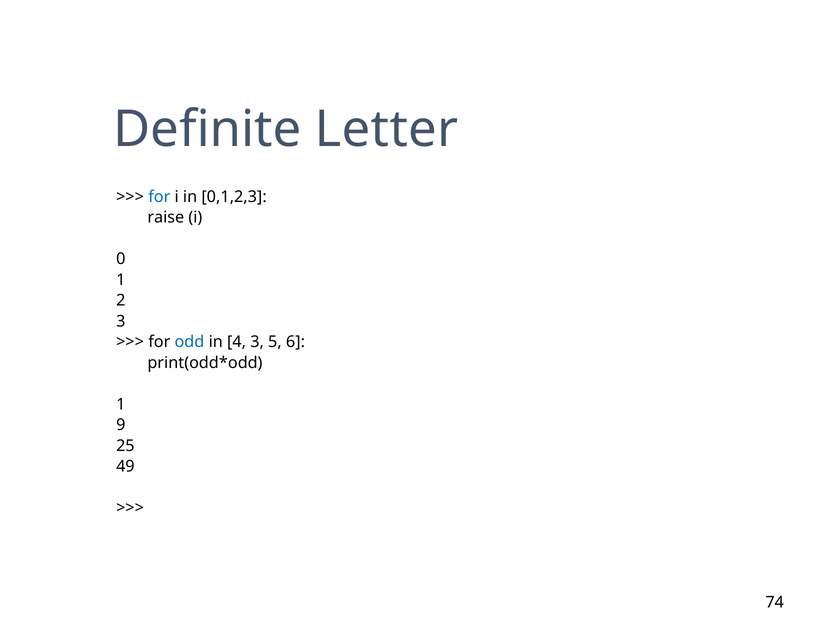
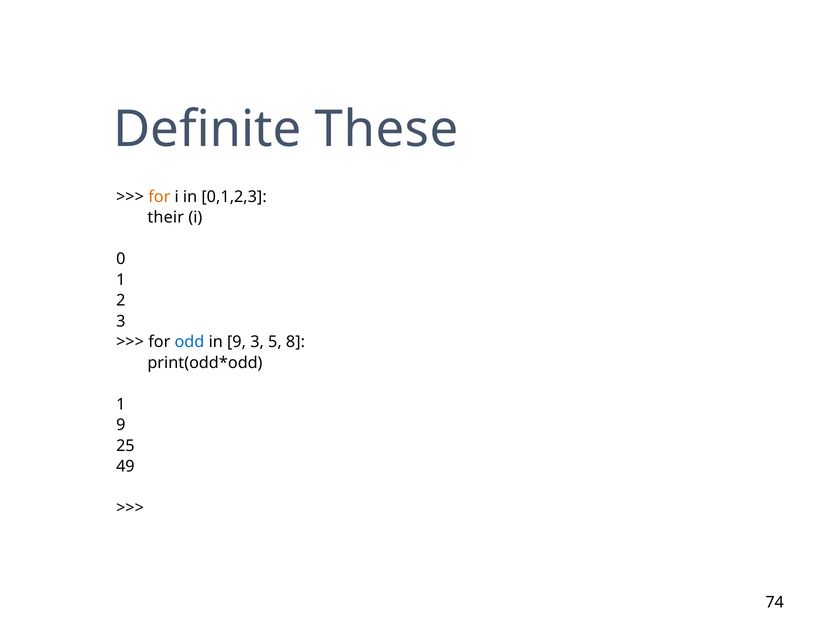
Letter: Letter -> These (387, 129)
for colour: blue -> orange (159, 197)
raise: raise -> their (166, 218)
in 4: 4 -> 9 (237, 342)
6: 6 -> 8 (295, 342)
